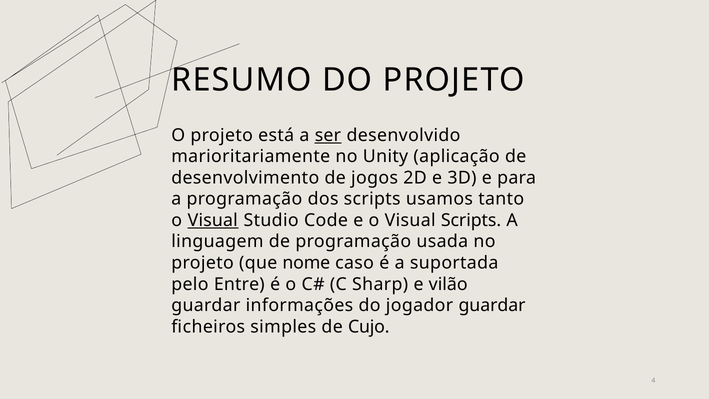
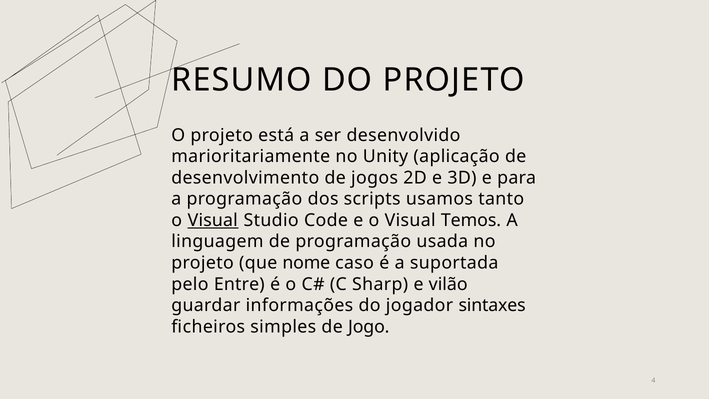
ser underline: present -> none (328, 135)
Visual Scripts: Scripts -> Temos (471, 220)
jogador guardar: guardar -> sintaxes (492, 305)
Cujo: Cujo -> Jogo (369, 327)
